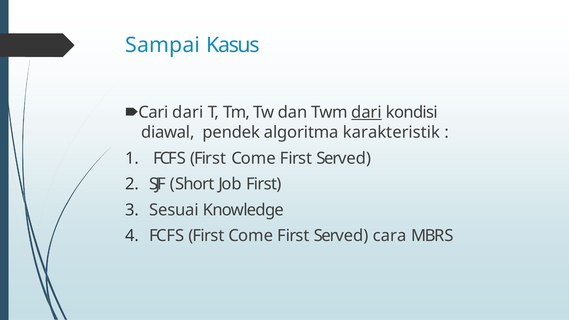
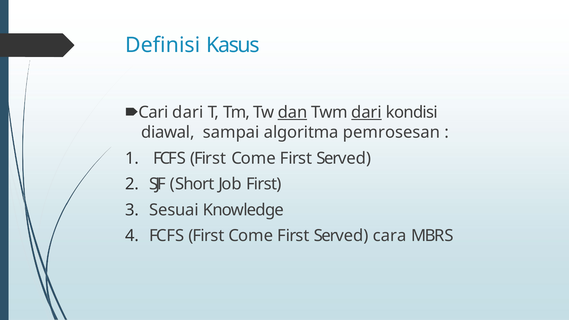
Sampai: Sampai -> Definisi (163, 45)
dan underline: none -> present (293, 112)
pendek: pendek -> sampai (231, 132)
karakteristik: karakteristik -> pemrosesan (392, 132)
